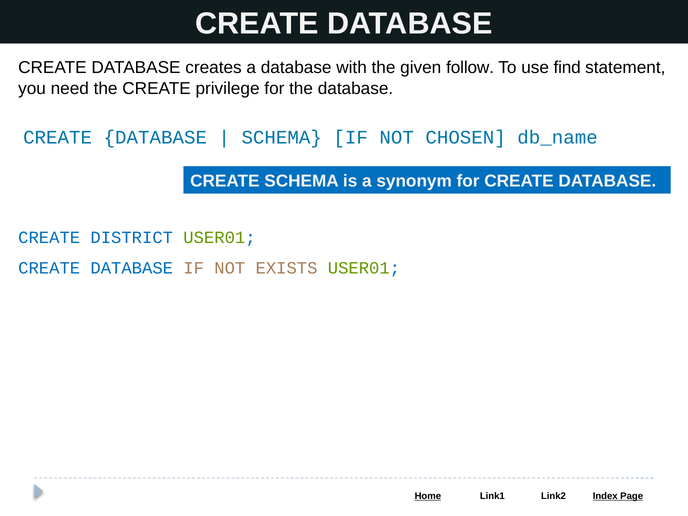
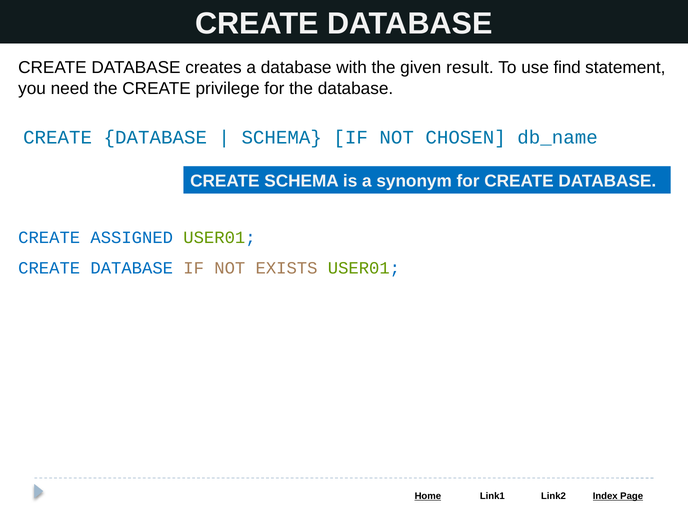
follow: follow -> result (470, 68)
DISTRICT: DISTRICT -> ASSIGNED (132, 237)
